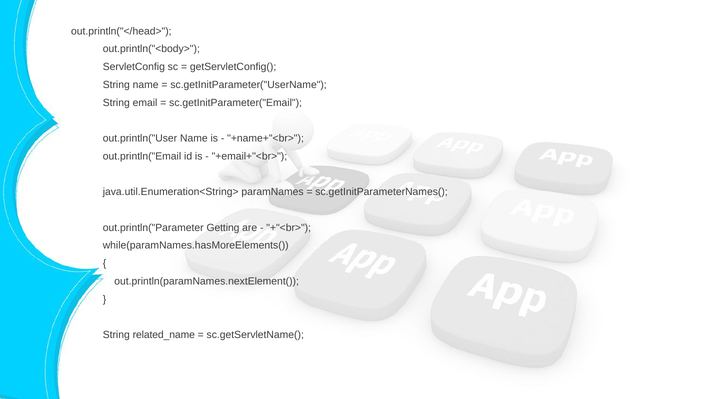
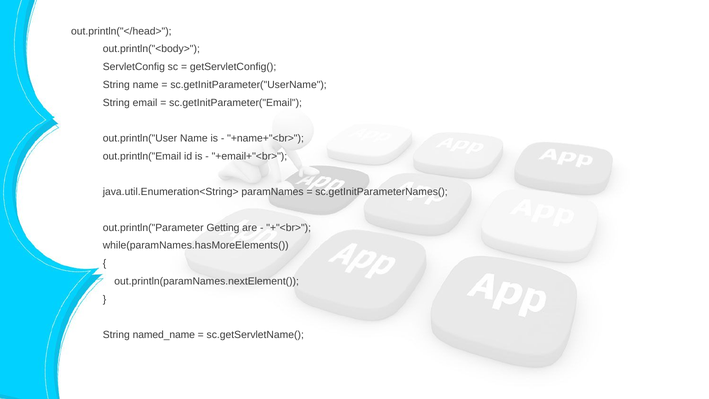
related_name: related_name -> named_name (164, 335)
